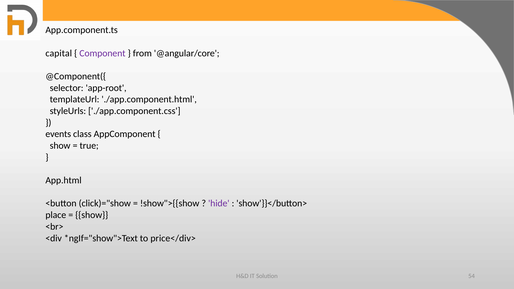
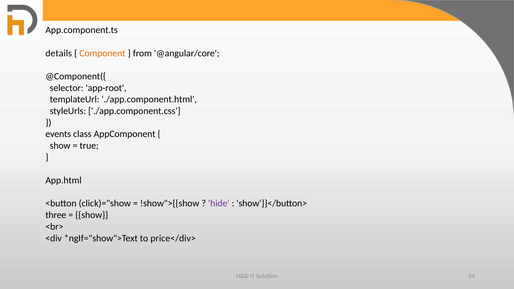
capital: capital -> details (59, 53)
Component colour: purple -> orange (102, 53)
place: place -> three (56, 215)
